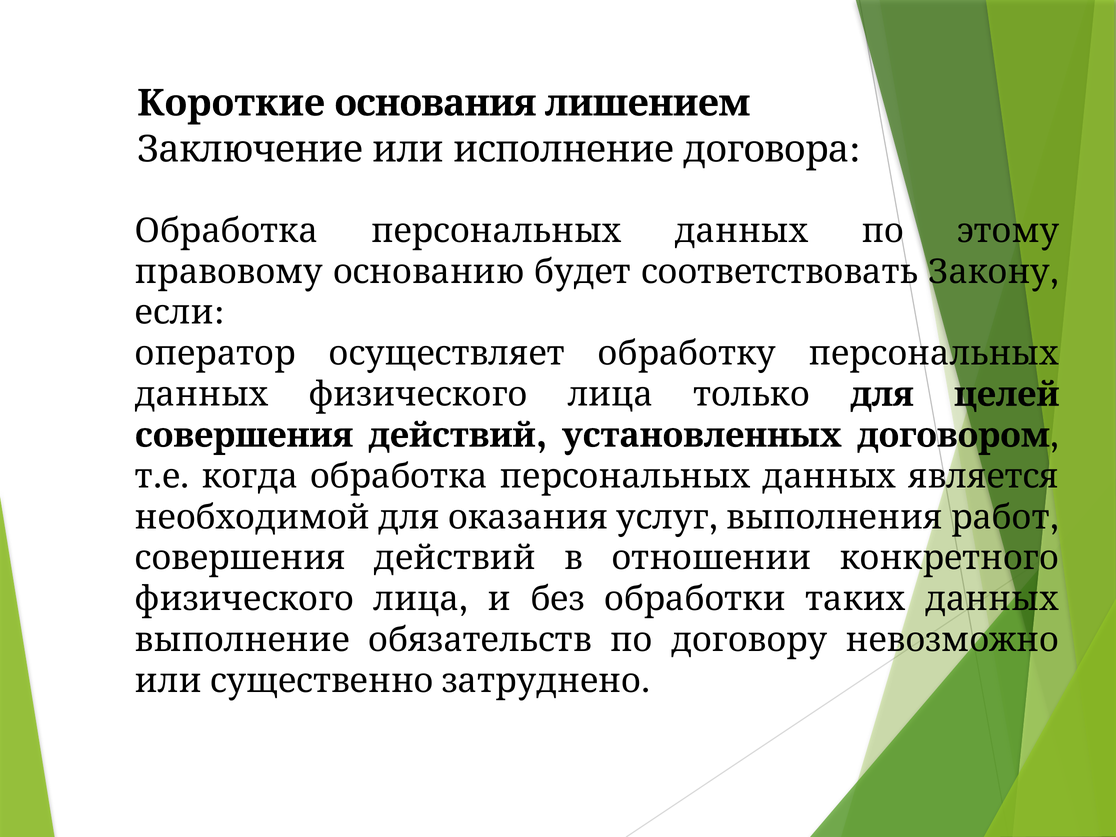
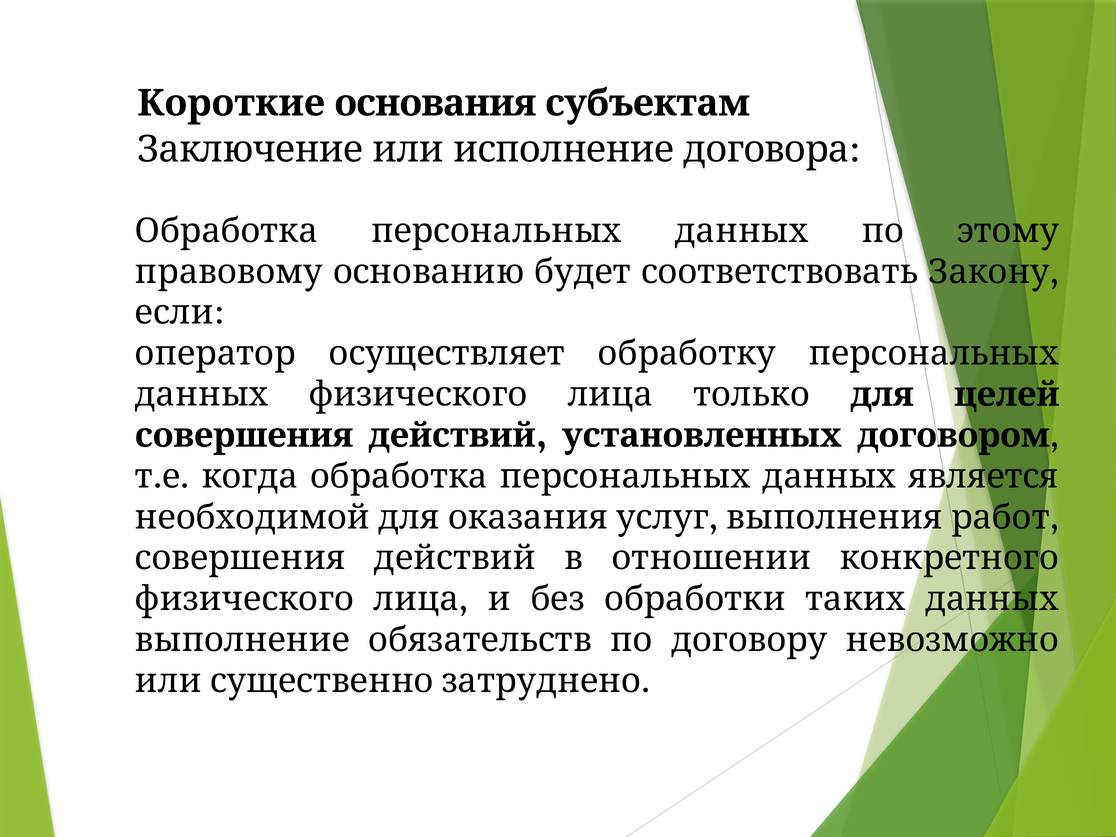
лишением: лишением -> субъектам (648, 103)
